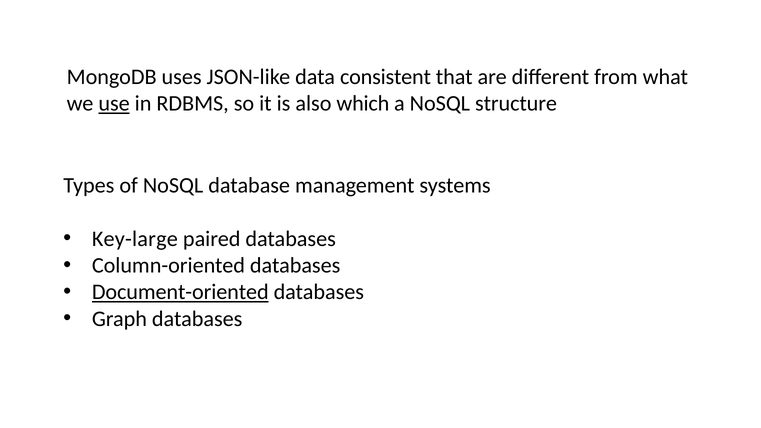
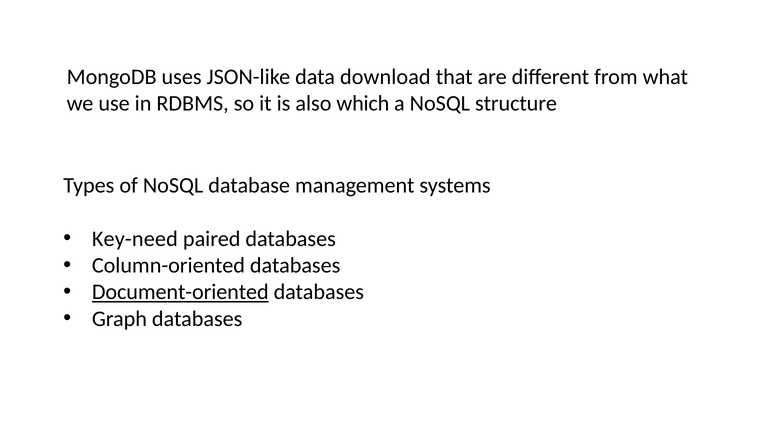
consistent: consistent -> download (385, 77)
use underline: present -> none (114, 104)
Key-large: Key-large -> Key-need (135, 239)
